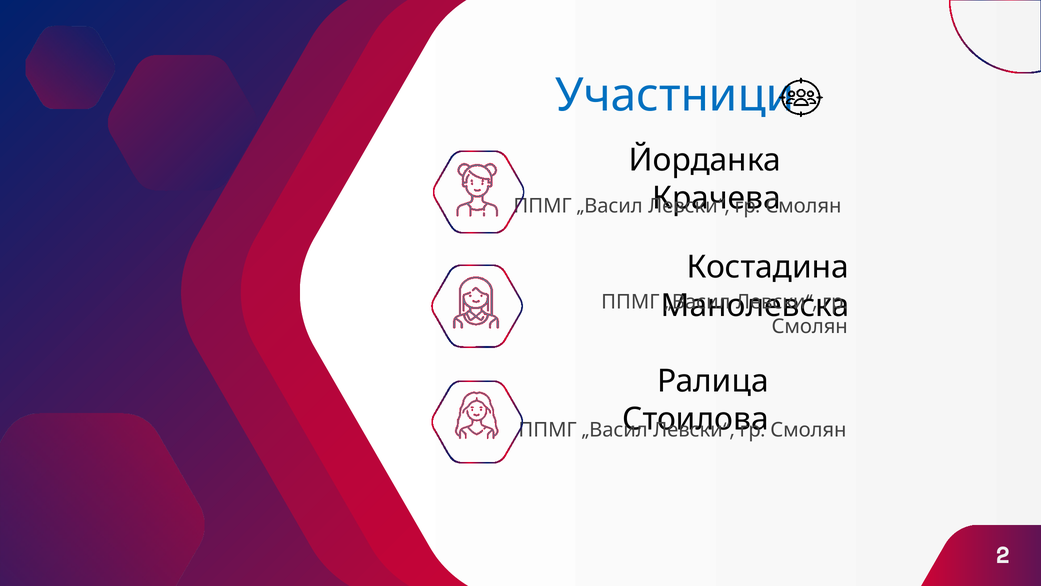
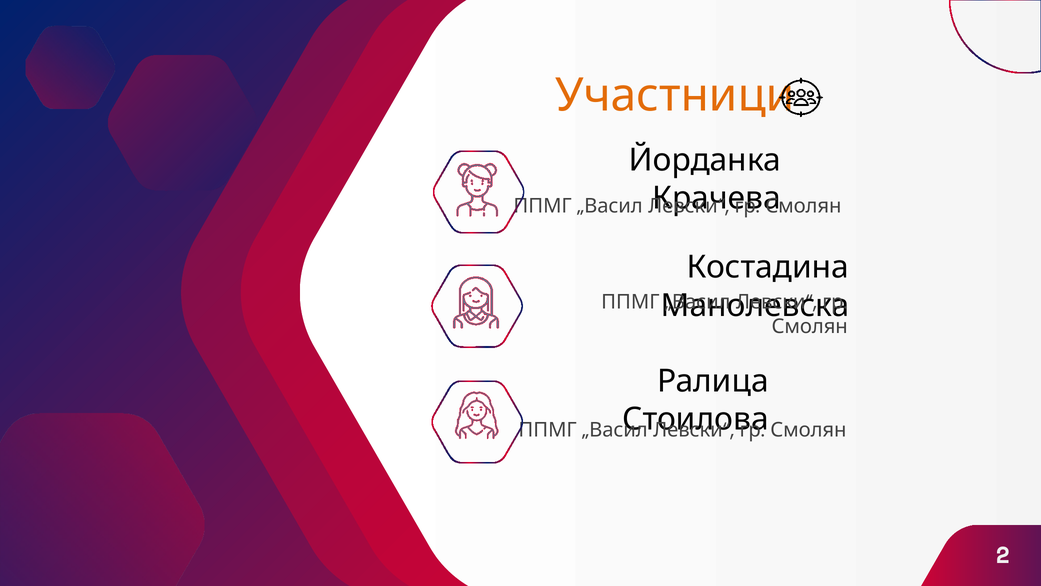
Участници colour: blue -> orange (675, 95)
